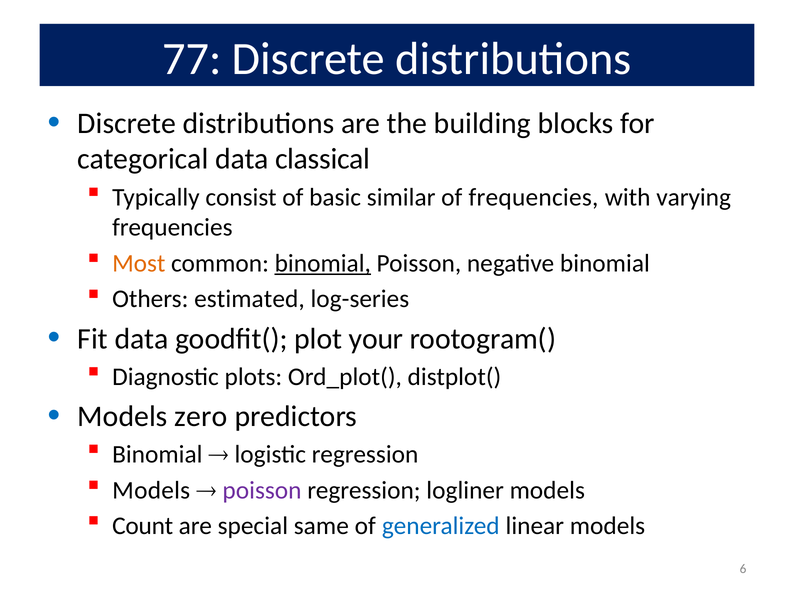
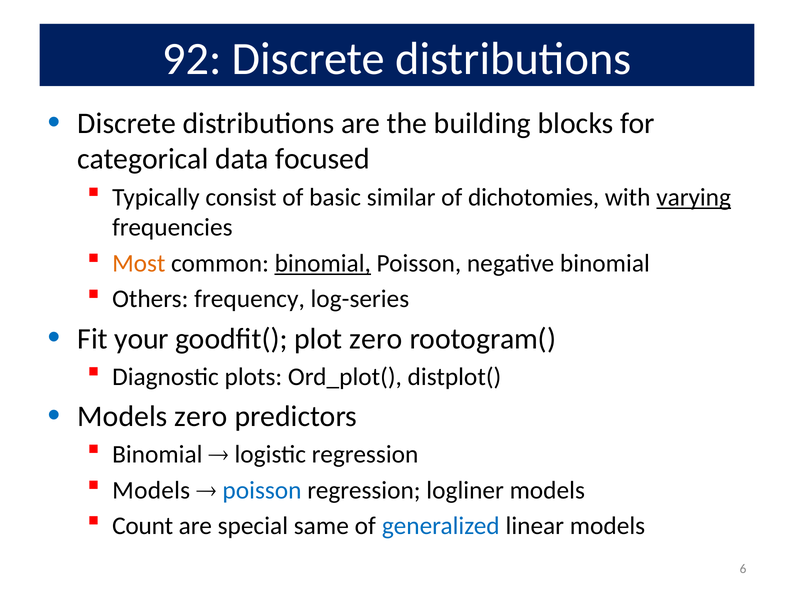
77: 77 -> 92 (192, 59)
classical: classical -> focused (322, 159)
of frequencies: frequencies -> dichotomies (534, 197)
varying underline: none -> present (694, 197)
estimated: estimated -> frequency (250, 299)
Fit data: data -> your (142, 338)
plot your: your -> zero (376, 338)
poisson colour: purple -> blue (262, 490)
